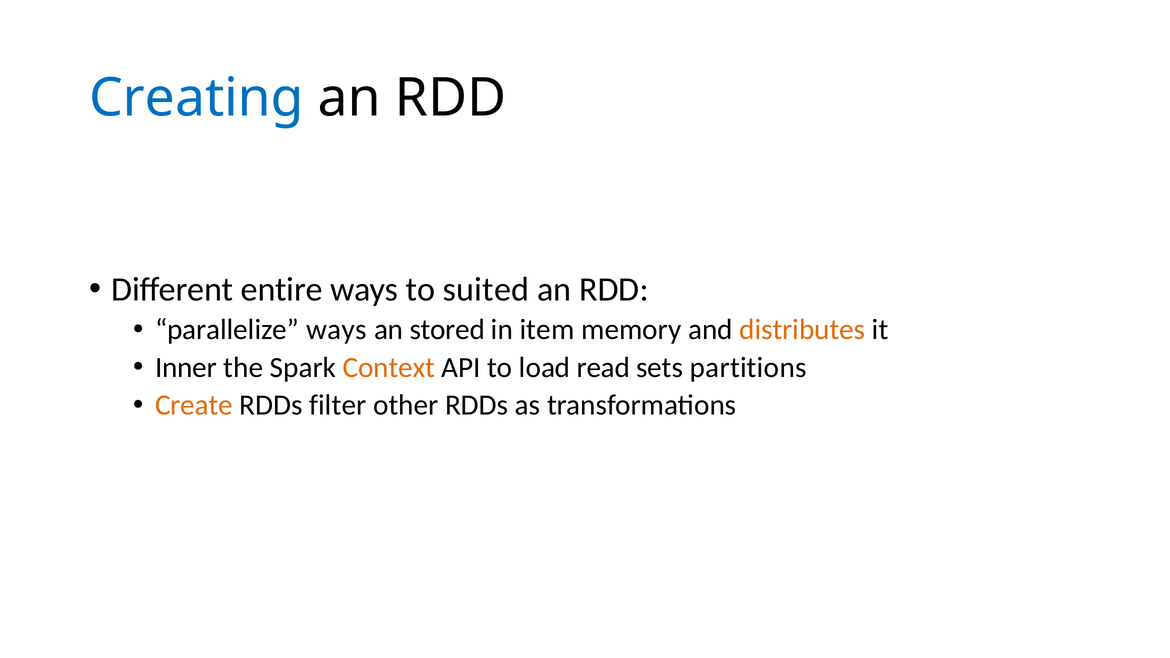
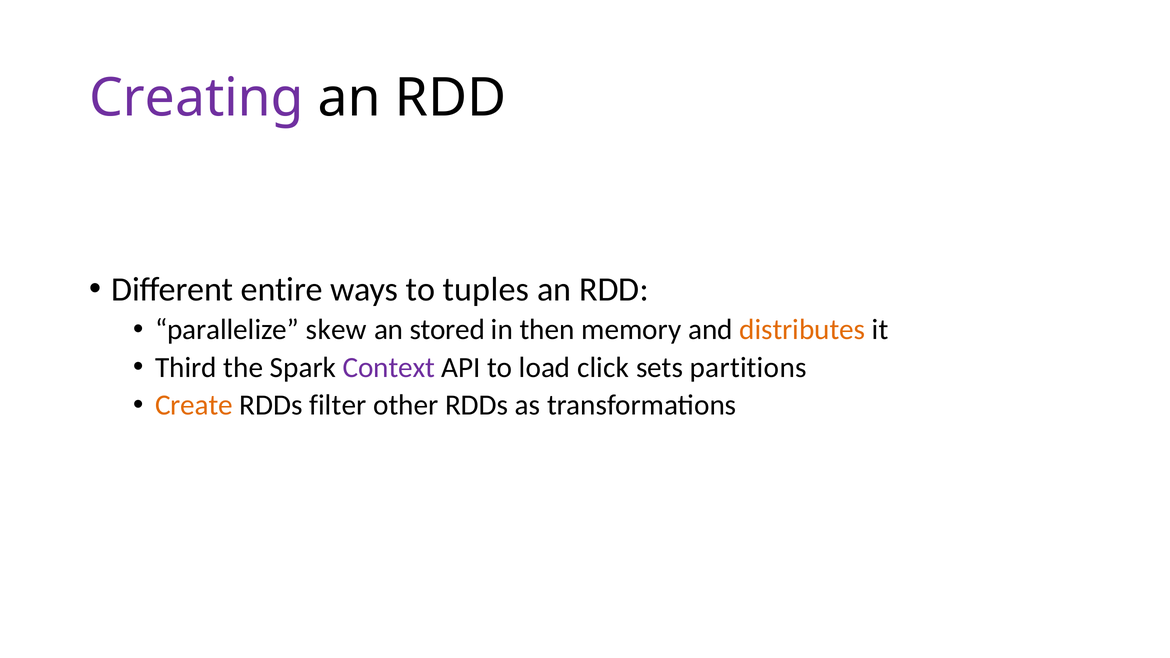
Creating colour: blue -> purple (197, 98)
suited: suited -> tuples (486, 290)
parallelize ways: ways -> skew (336, 330)
item: item -> then (547, 330)
Inner: Inner -> Third (186, 368)
Context colour: orange -> purple (389, 368)
read: read -> click (603, 368)
